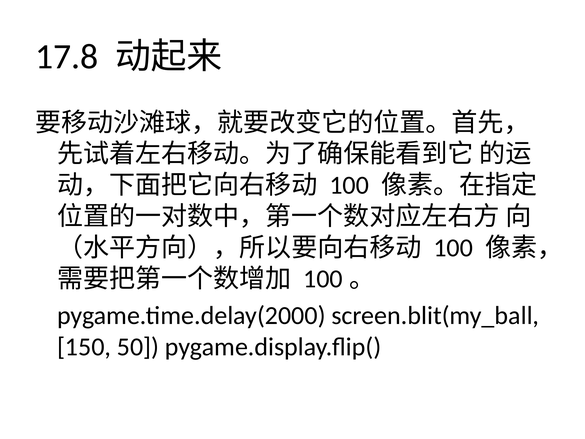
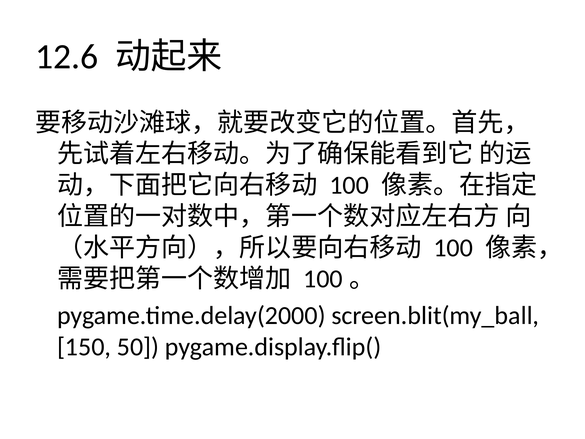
17.8: 17.8 -> 12.6 (67, 57)
